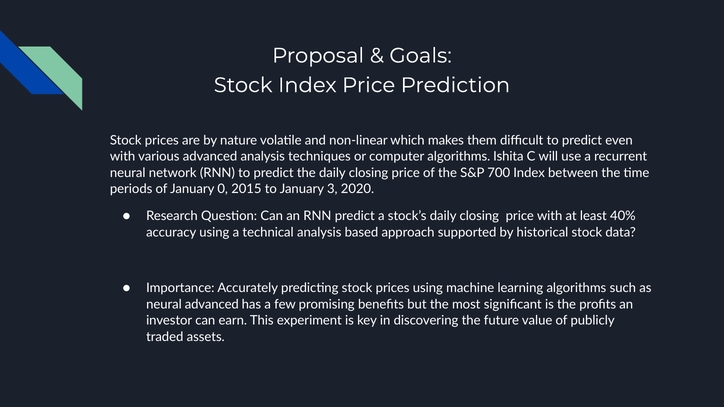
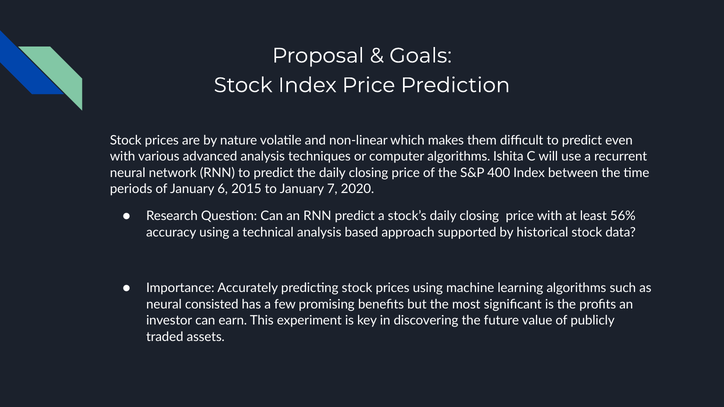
700: 700 -> 400 (499, 173)
0: 0 -> 6 (223, 189)
3: 3 -> 7 (332, 189)
40%: 40% -> 56% (623, 216)
neural advanced: advanced -> consisted (212, 305)
